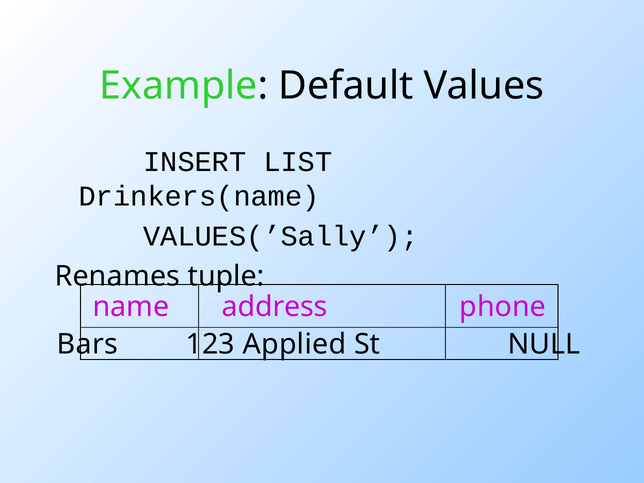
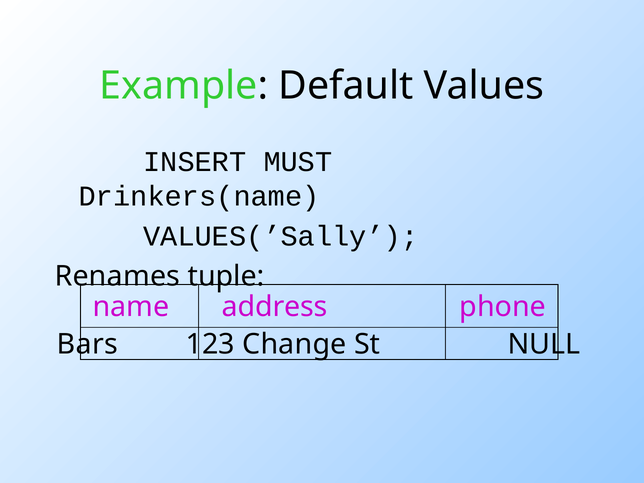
LIST: LIST -> MUST (298, 162)
Applied: Applied -> Change (294, 344)
